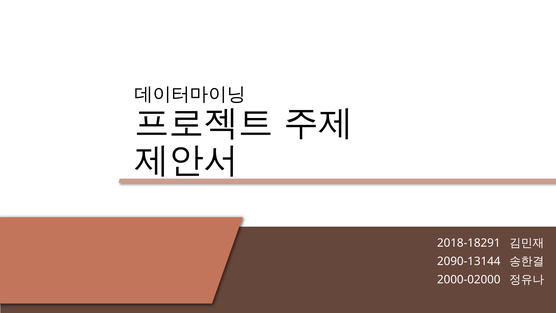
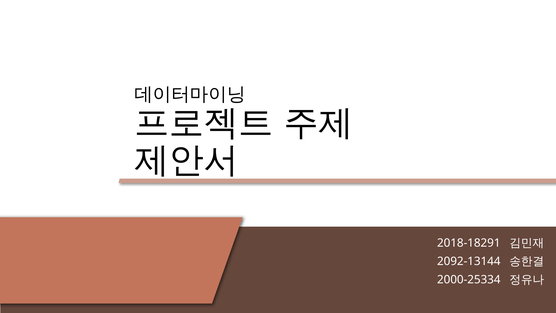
2090-13144: 2090-13144 -> 2092-13144 (469, 261)
2000-02000: 2000-02000 -> 2000-25334 (469, 280)
